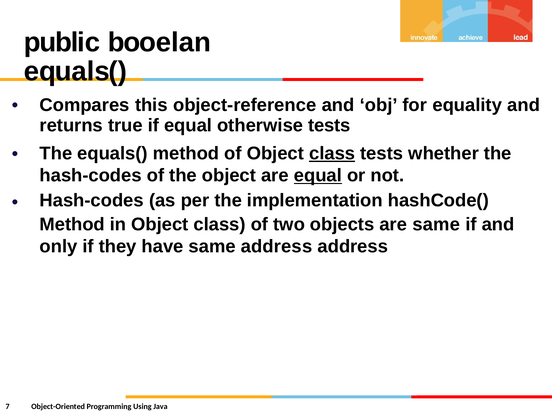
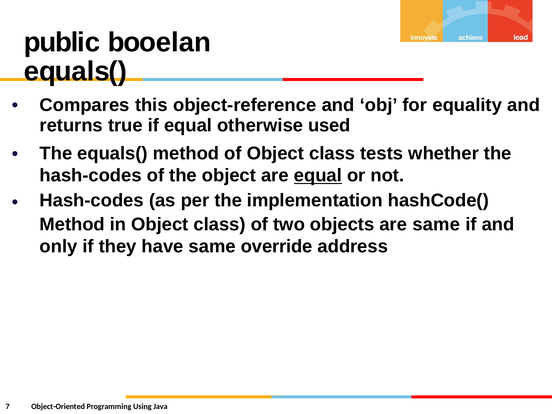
otherwise tests: tests -> used (329, 125)
class underline: present -> none (332, 153)
same address: address -> override (277, 246)
